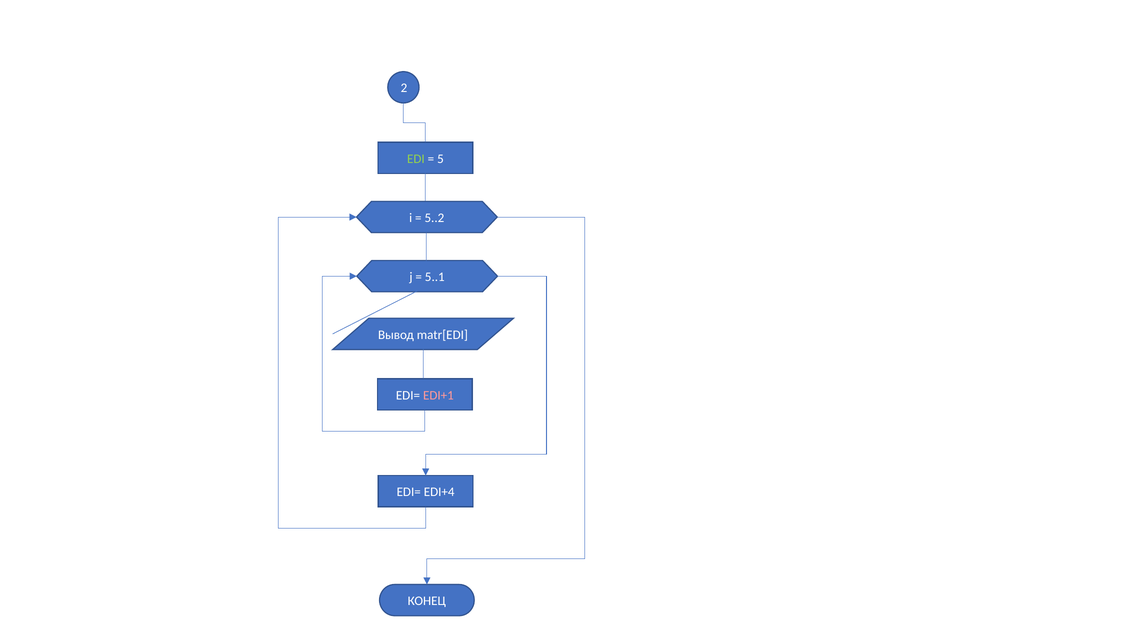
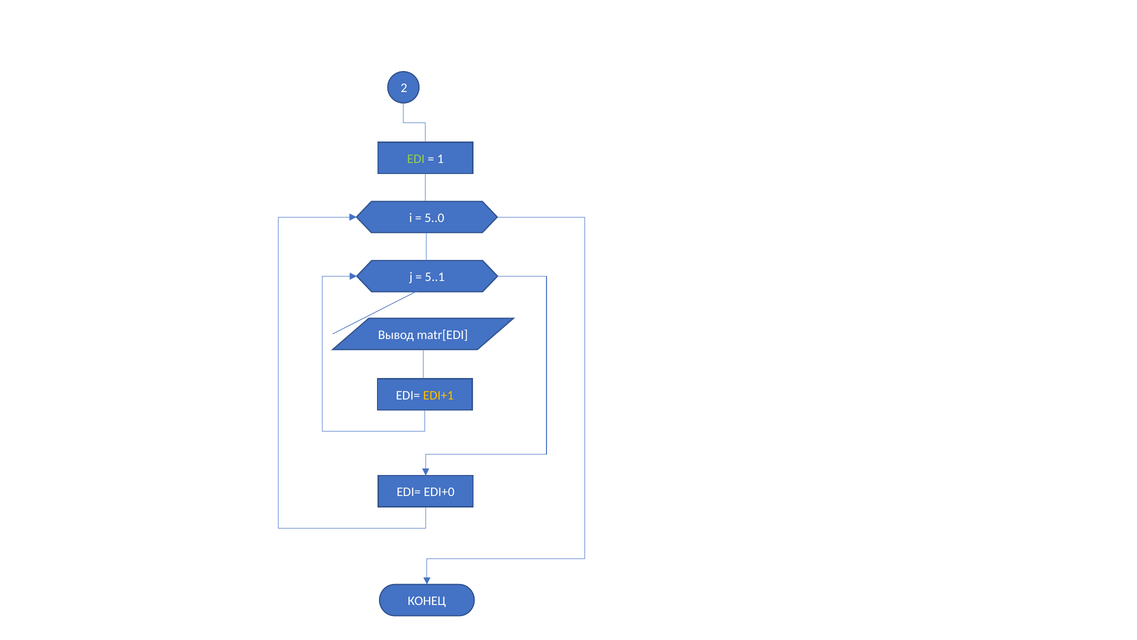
5: 5 -> 1 (440, 159)
5..2: 5..2 -> 5..0 (434, 218)
EDI+1 colour: pink -> yellow (438, 395)
EDI+4: EDI+4 -> EDI+0 (439, 492)
